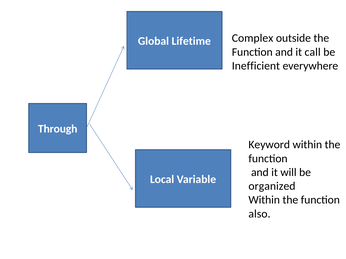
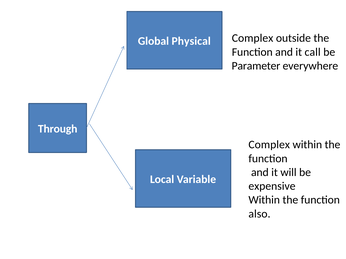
Lifetime: Lifetime -> Physical (191, 41)
Inefficient: Inefficient -> Parameter (256, 66)
Keyword: Keyword -> Complex (269, 145)
organized: organized -> expensive (272, 186)
